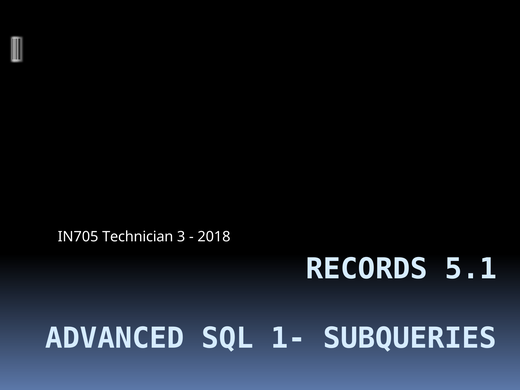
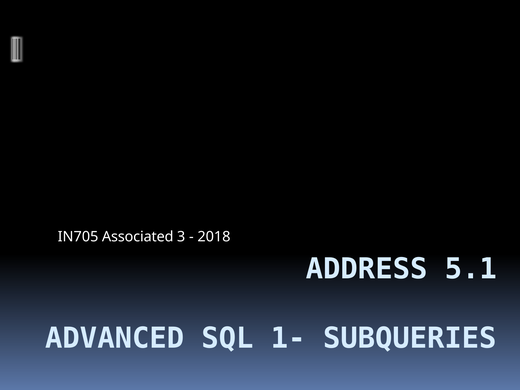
Technician: Technician -> Associated (138, 237)
RECORDS: RECORDS -> ADDRESS (367, 269)
